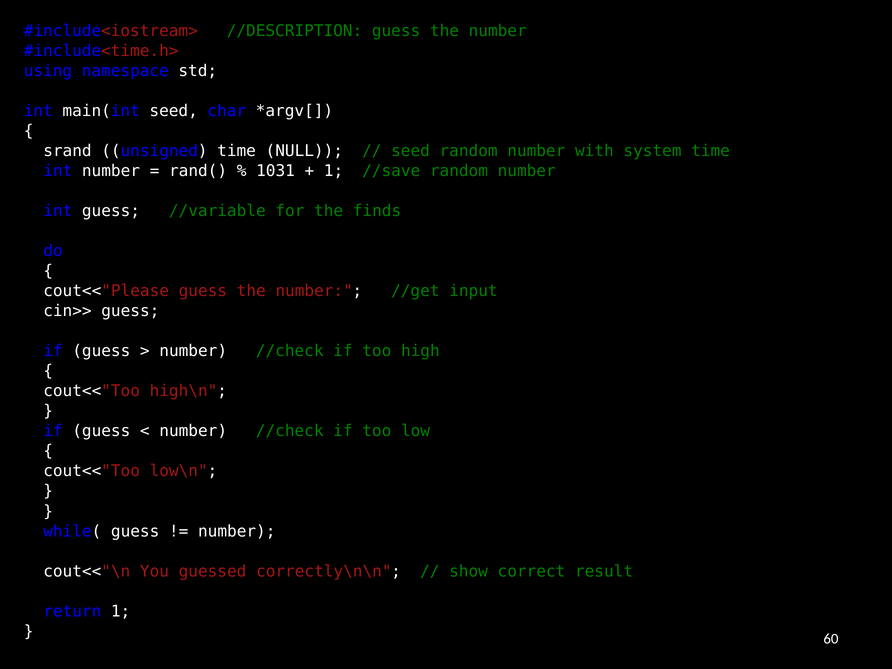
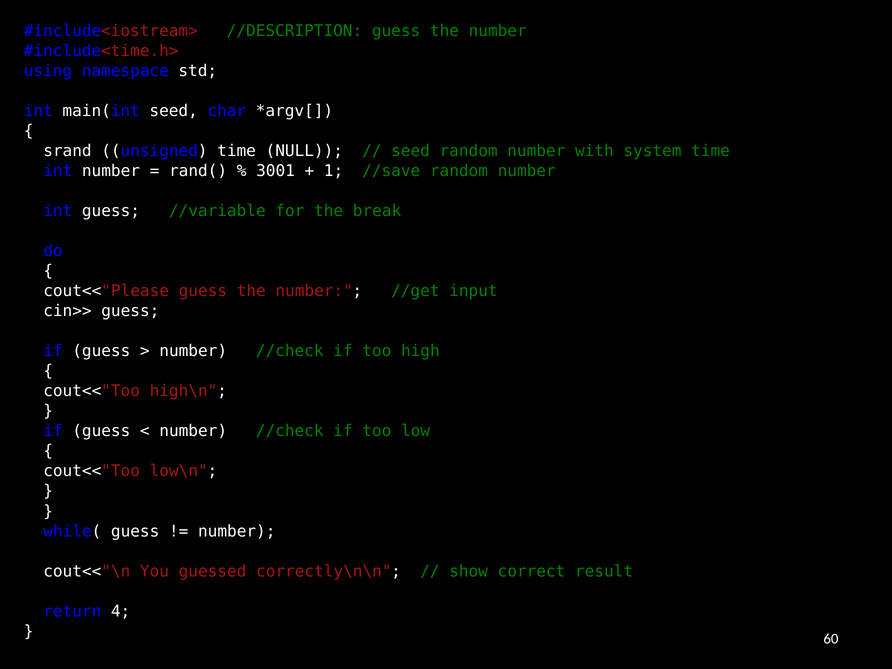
1031: 1031 -> 3001 (276, 171)
finds: finds -> break (377, 211)
return 1: 1 -> 4 (121, 611)
